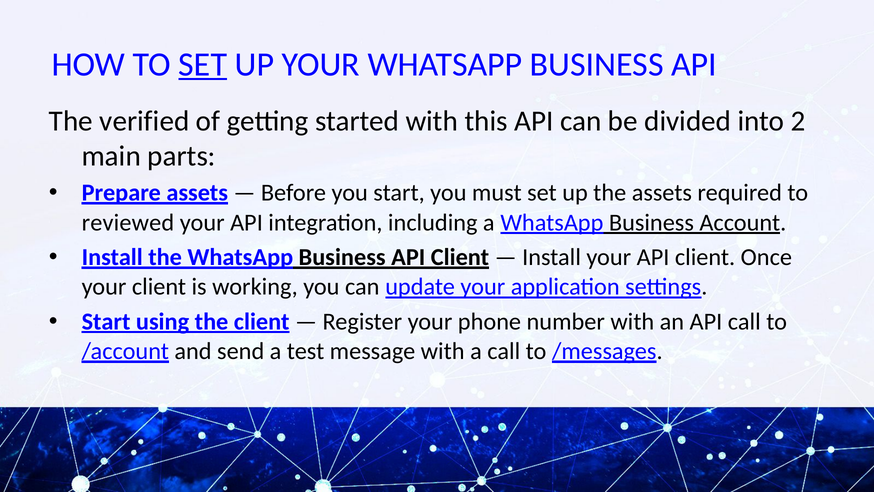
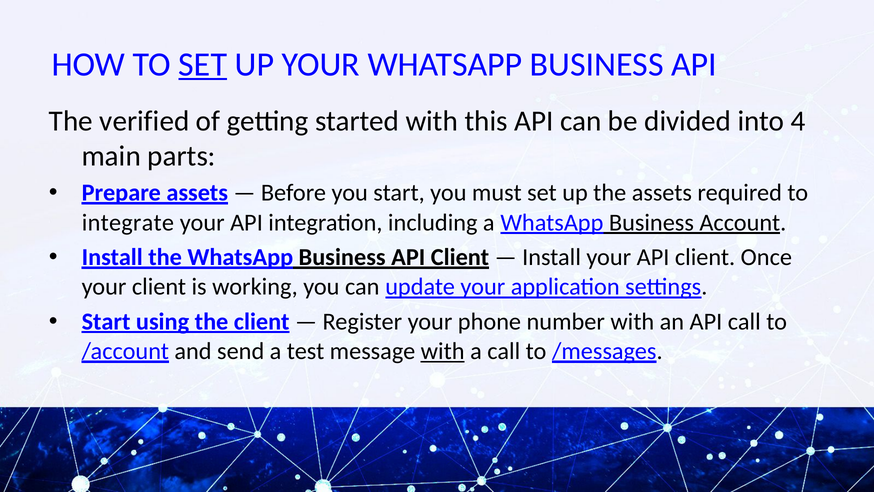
2: 2 -> 4 (798, 121)
reviewed: reviewed -> integrate (128, 222)
with underline: none -> present (443, 351)
